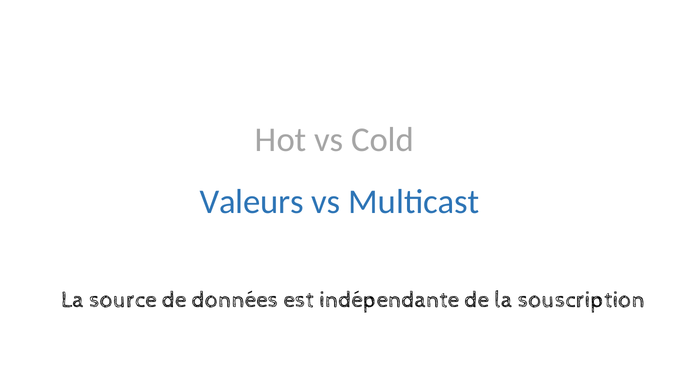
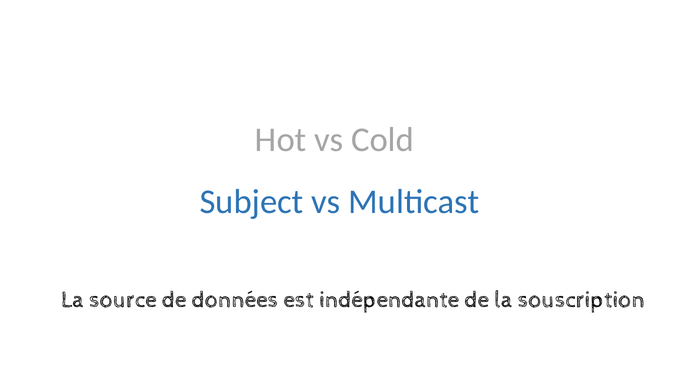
Valeurs: Valeurs -> Subject (252, 202)
